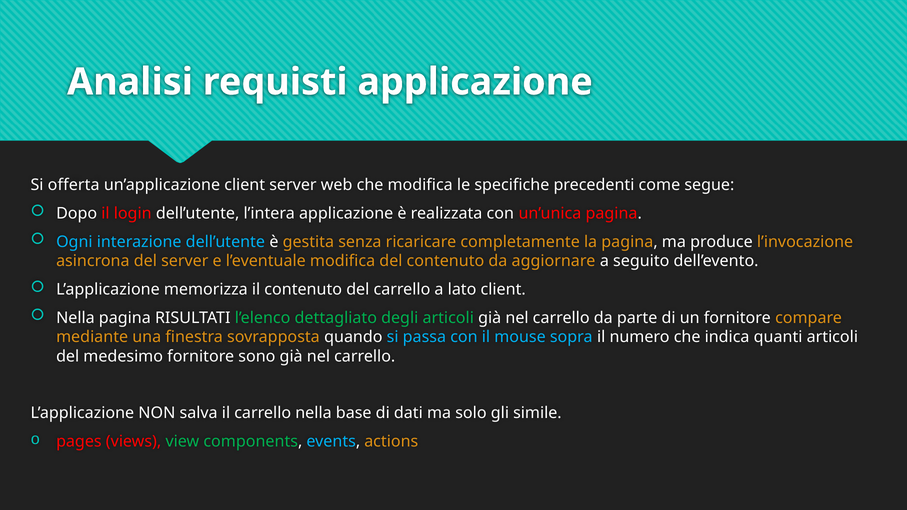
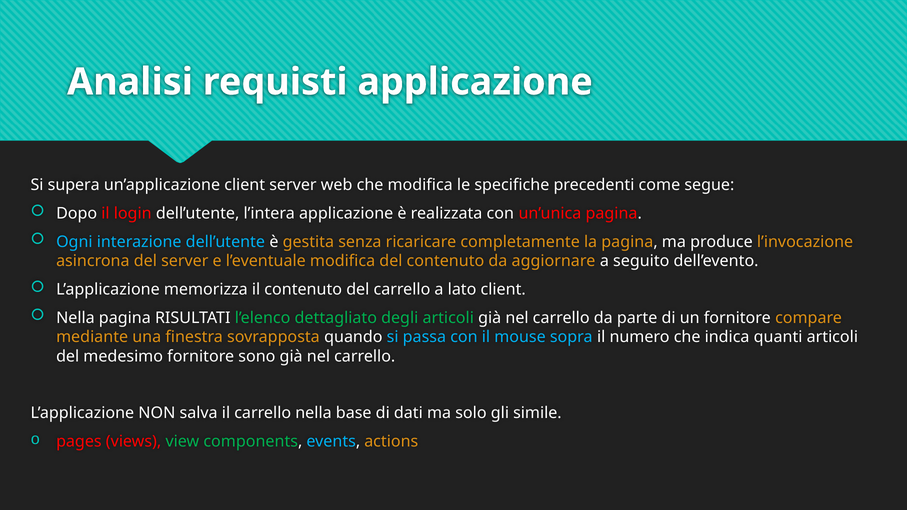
offerta: offerta -> supera (74, 185)
